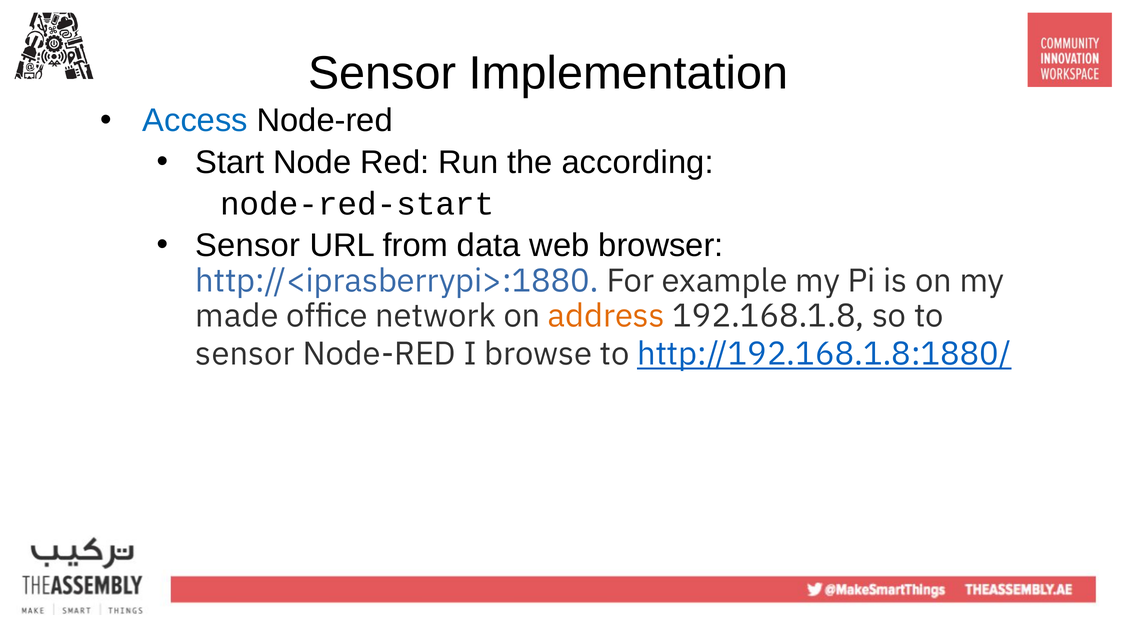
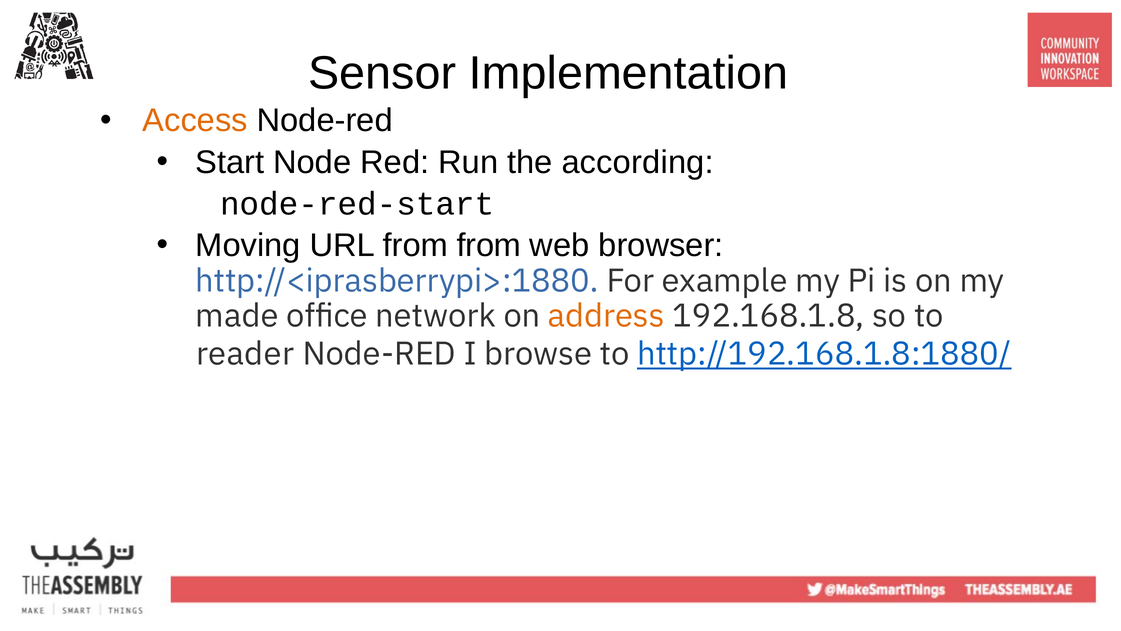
Access colour: blue -> orange (195, 121)
Sensor: Sensor -> Moving (248, 245)
from data: data -> from (489, 245)
sensor: sensor -> reader (245, 354)
